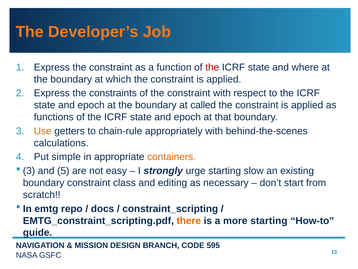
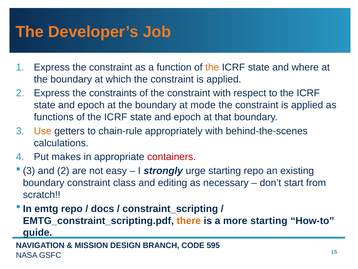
the colour: red -> orange (212, 67)
called: called -> mode (203, 105)
simple: simple -> makes (66, 157)
containers colour: orange -> red (172, 157)
and 5: 5 -> 2 (63, 171)
starting slow: slow -> repo (254, 171)
